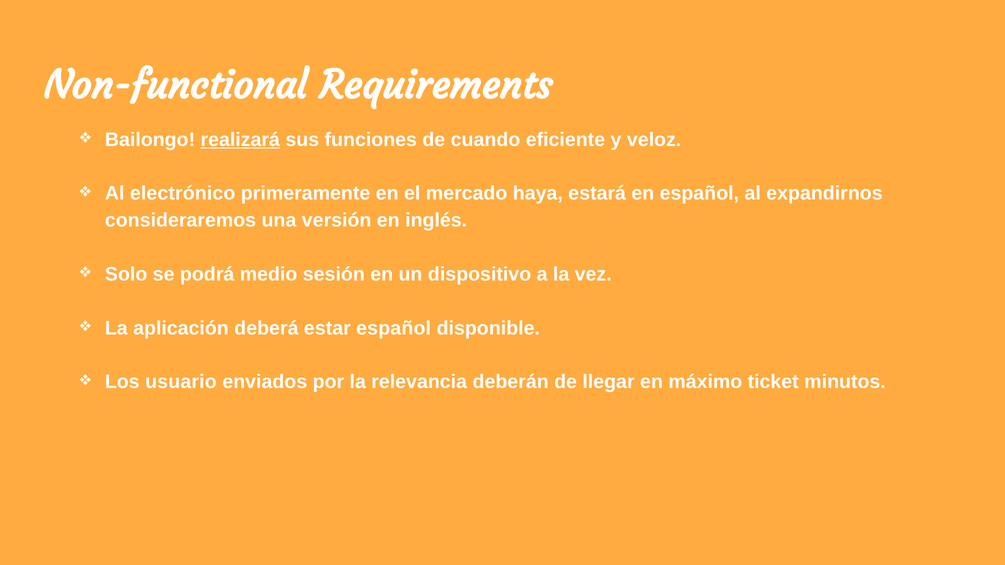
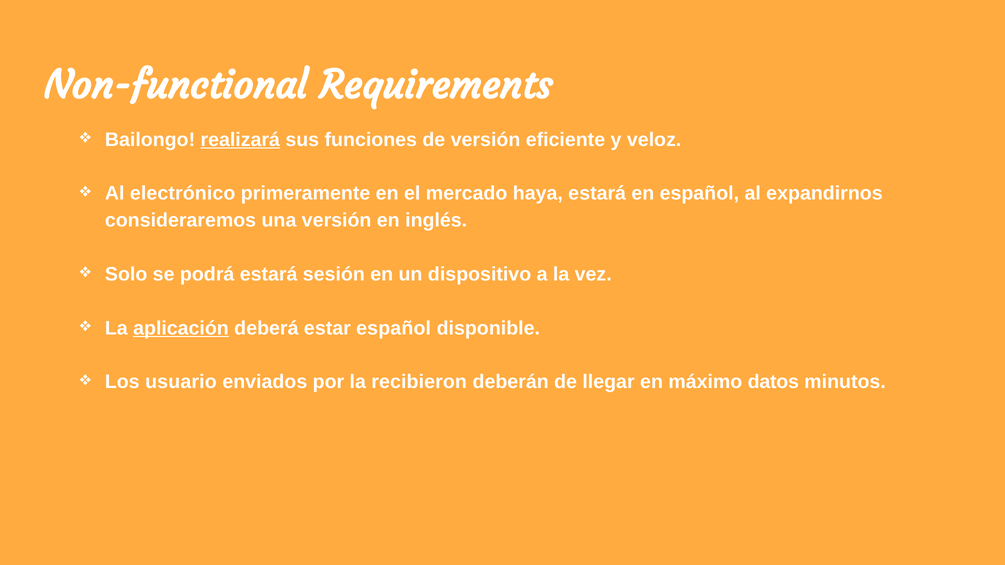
de cuando: cuando -> versión (486, 140)
podrá medio: medio -> estará (269, 274)
aplicación underline: none -> present (181, 328)
relevancia: relevancia -> recibieron (419, 382)
ticket: ticket -> datos (773, 382)
